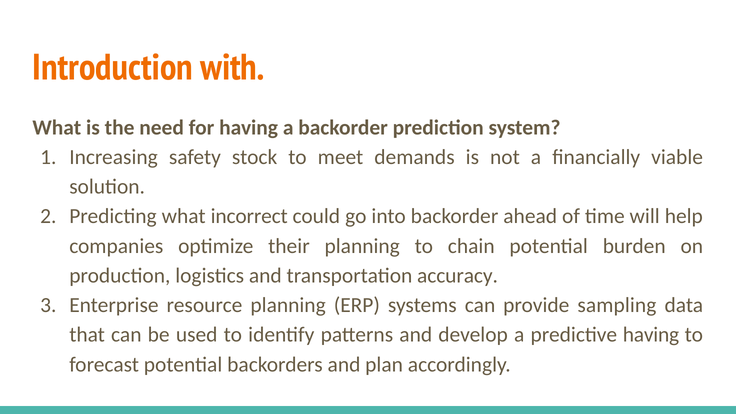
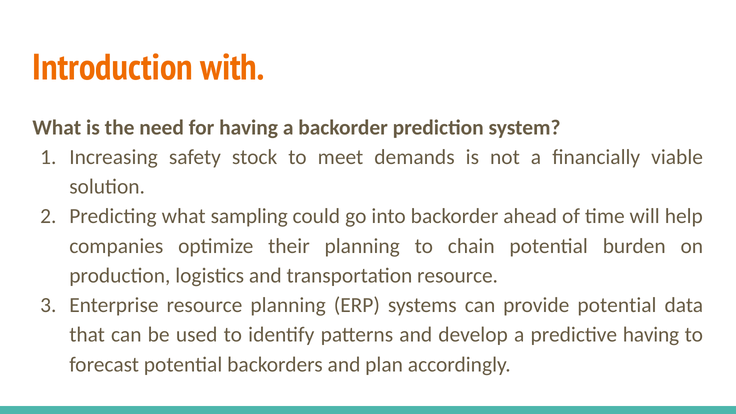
incorrect: incorrect -> sampling (249, 216)
transportation accuracy: accuracy -> resource (458, 276)
provide sampling: sampling -> potential (617, 305)
